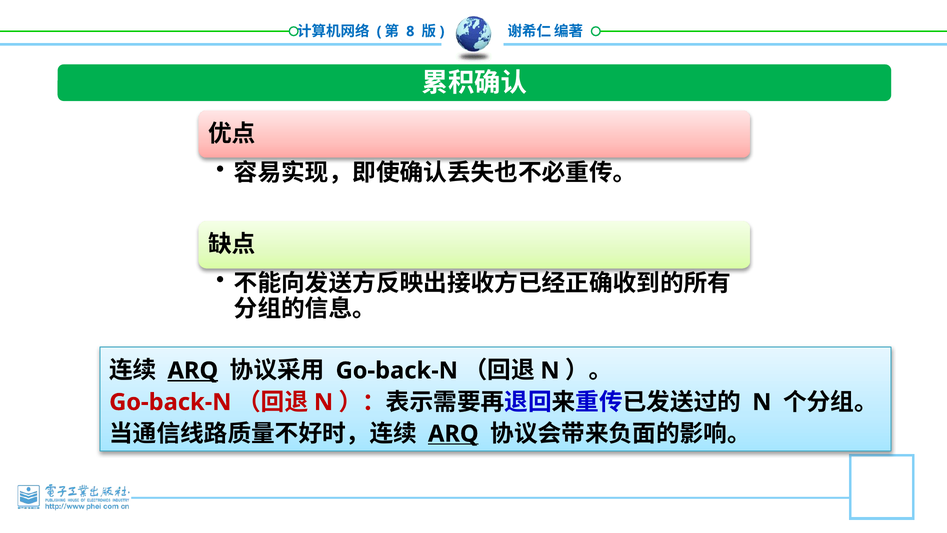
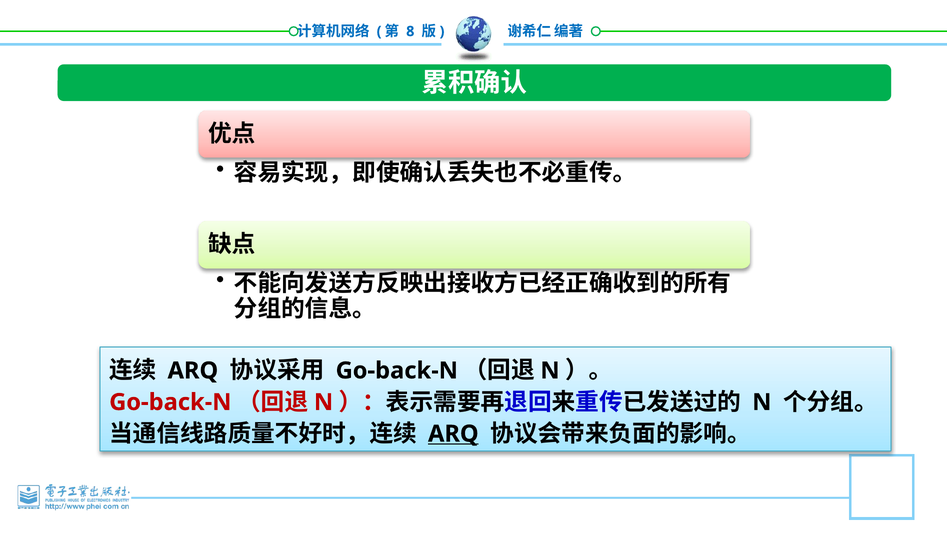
ARQ underline: present -> none (193, 370)
